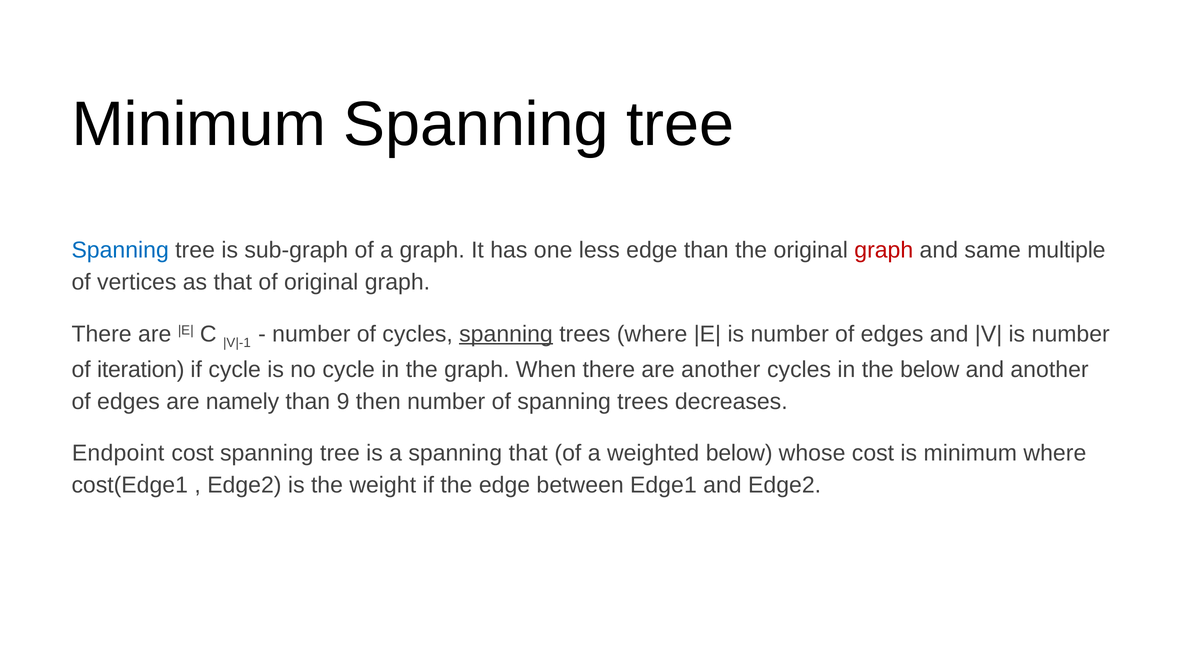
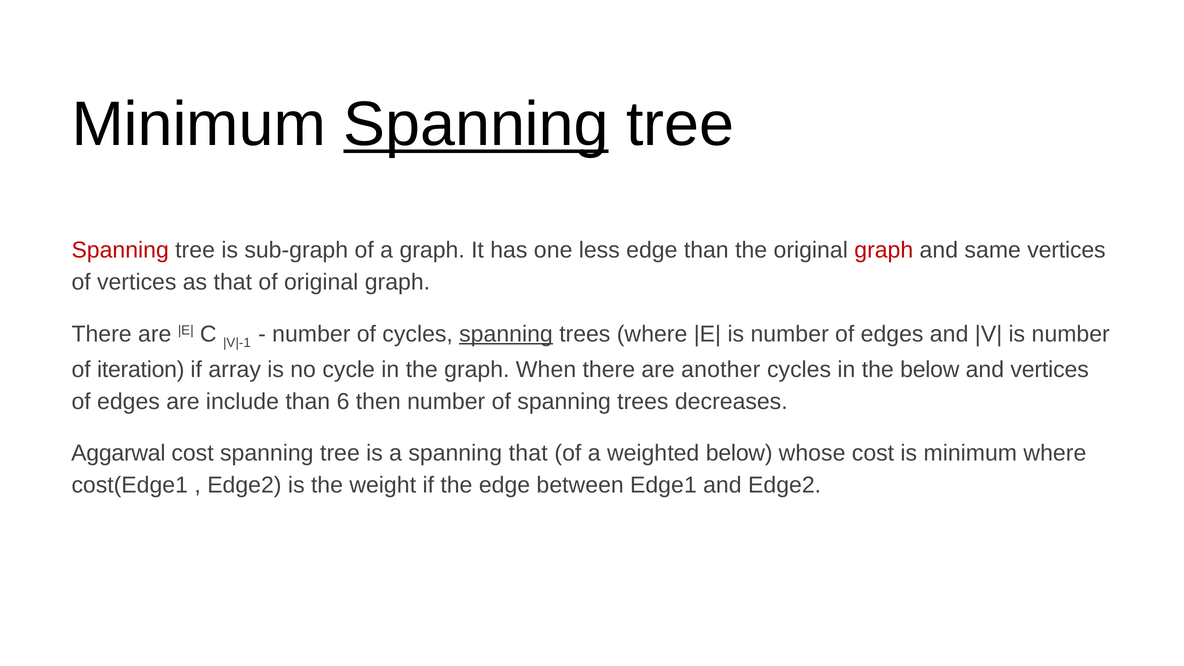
Spanning underline: none -> present (476, 124)
Spanning colour: blue -> red (120, 250)
same multiple: multiple -> vertices (1066, 250)
if cycle: cycle -> array (235, 370)
and another: another -> vertices (1050, 370)
namely: namely -> include (242, 402)
9: 9 -> 6 (343, 402)
Endpoint: Endpoint -> Aggarwal (118, 453)
